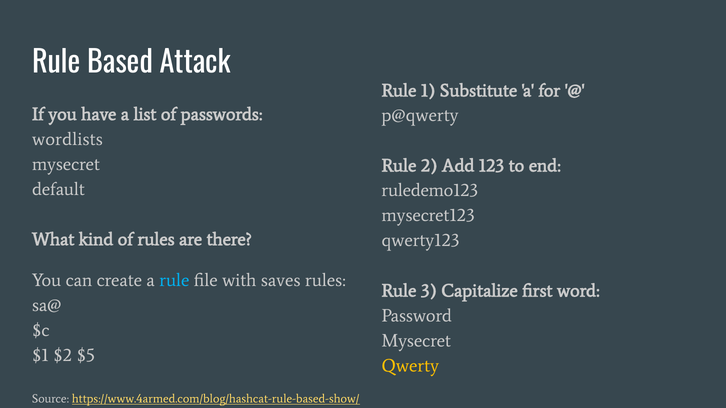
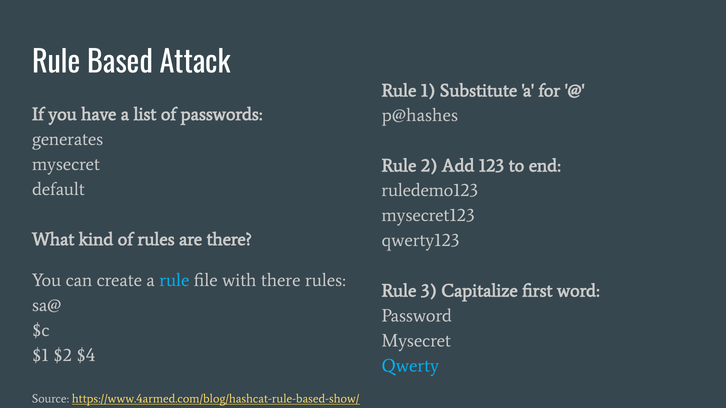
p@qwerty: p@qwerty -> p@hashes (420, 116)
wordlists: wordlists -> generates (68, 139)
with saves: saves -> there (281, 281)
$5: $5 -> $4 (86, 356)
Qwerty colour: yellow -> light blue (410, 366)
